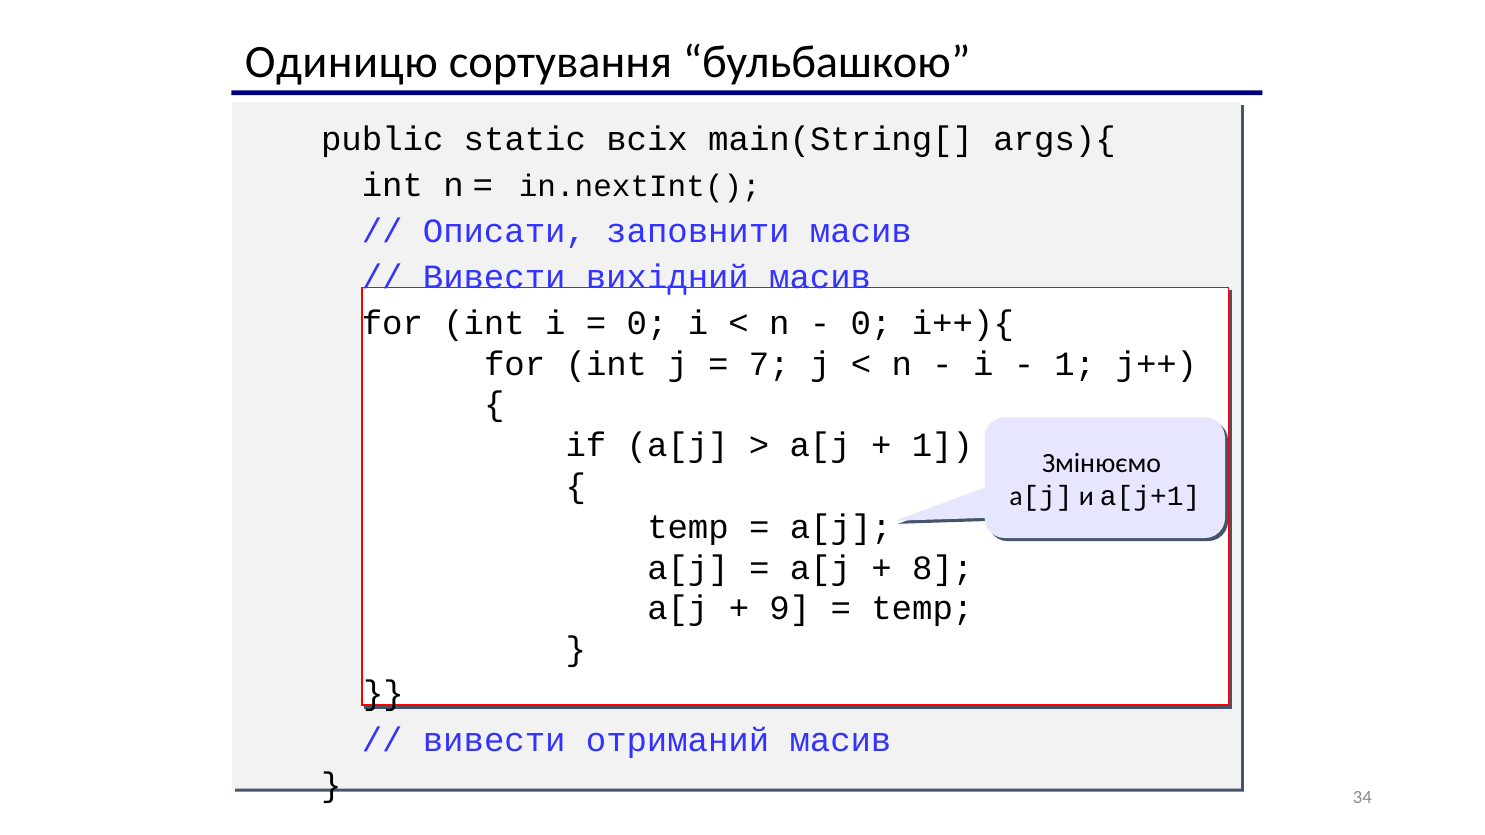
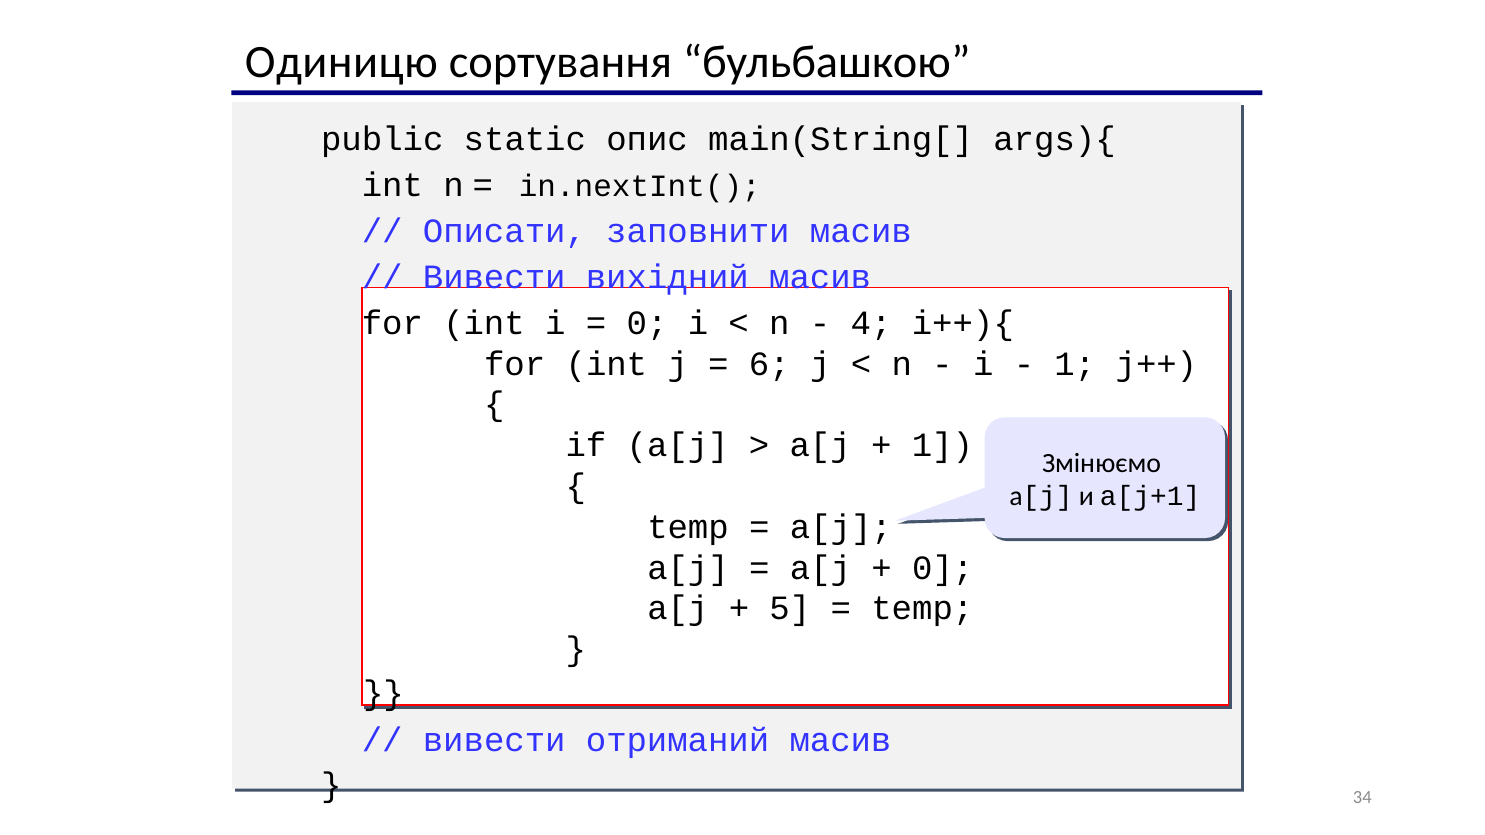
всіх: всіх -> опис (647, 139)
0: 0 -> 4 (871, 323)
7: 7 -> 6 (769, 364)
8: 8 -> 0 (943, 568)
9: 9 -> 5 (790, 609)
